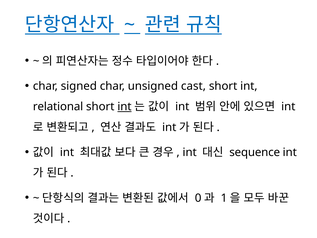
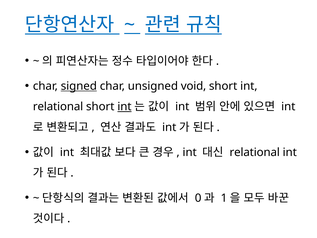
signed underline: none -> present (79, 86)
cast: cast -> void (194, 86)
sequence: sequence -> relational (255, 152)
